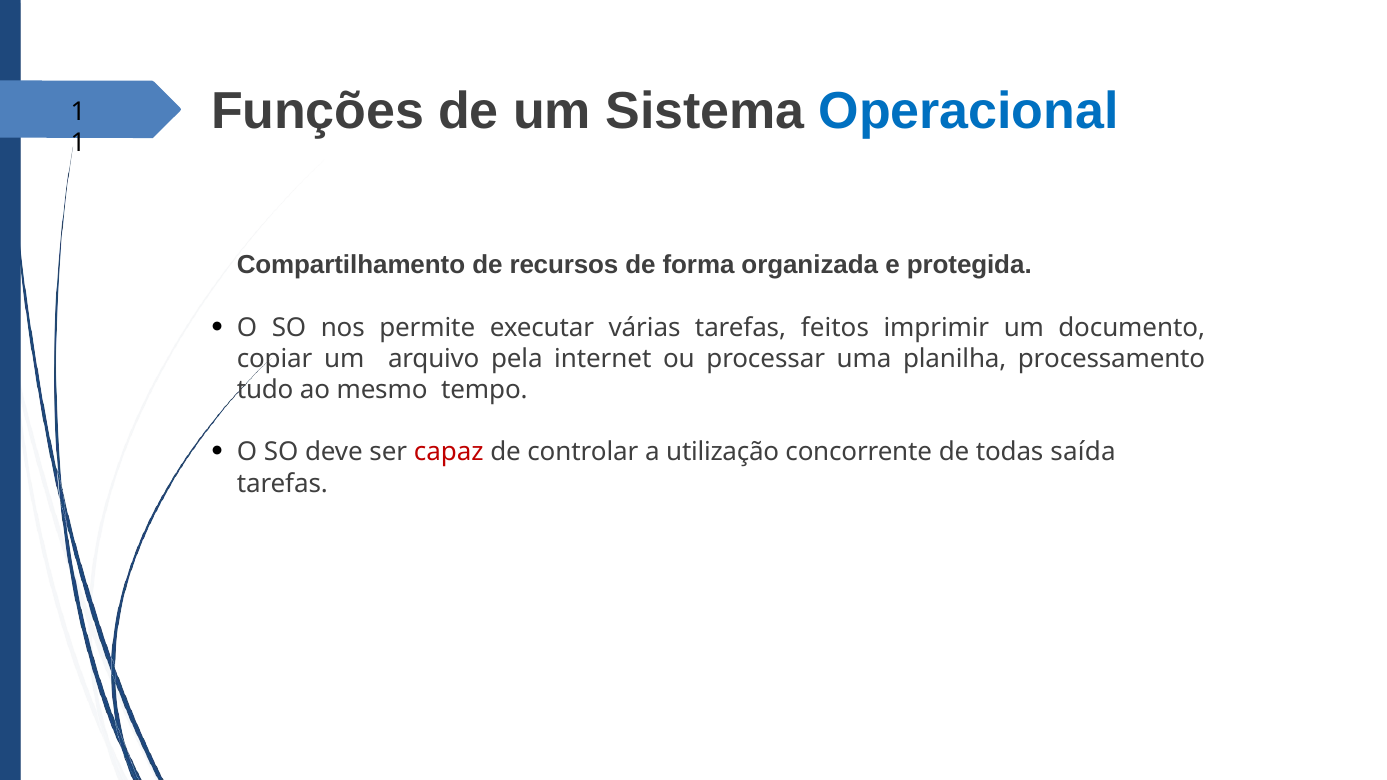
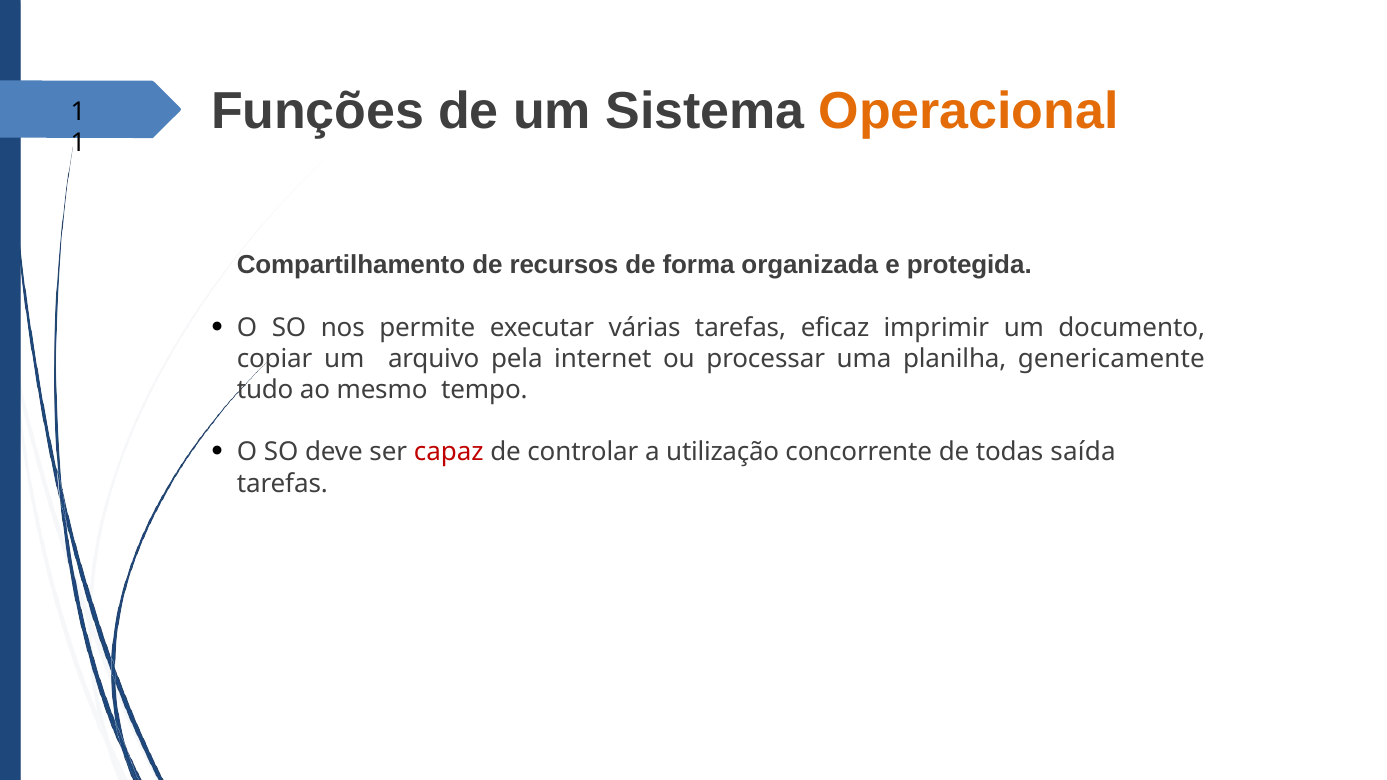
Operacional colour: blue -> orange (969, 111)
feitos: feitos -> eficaz (835, 328)
processamento: processamento -> genericamente (1111, 359)
